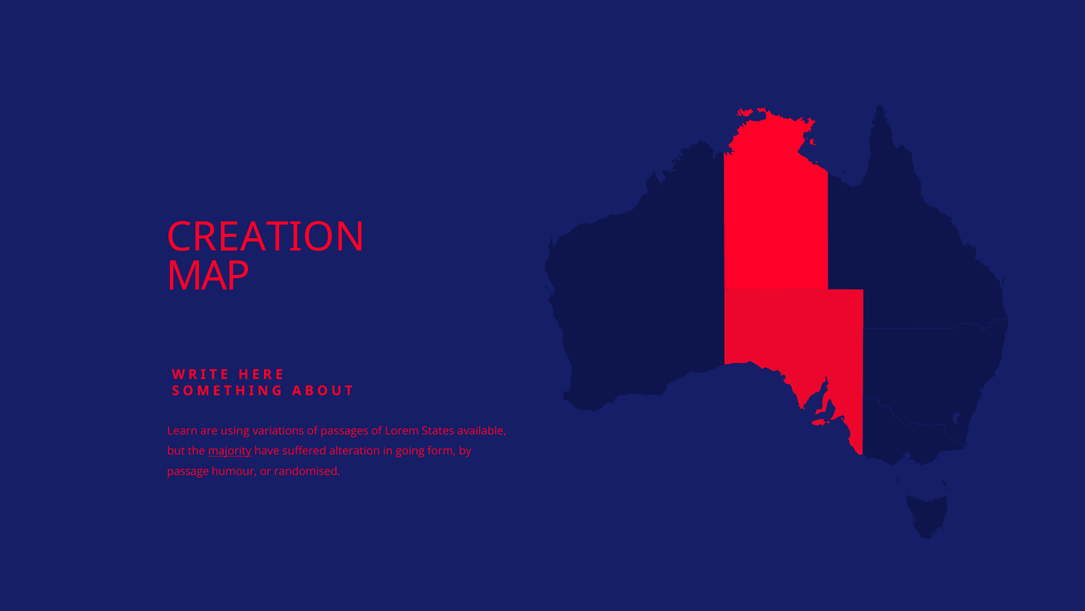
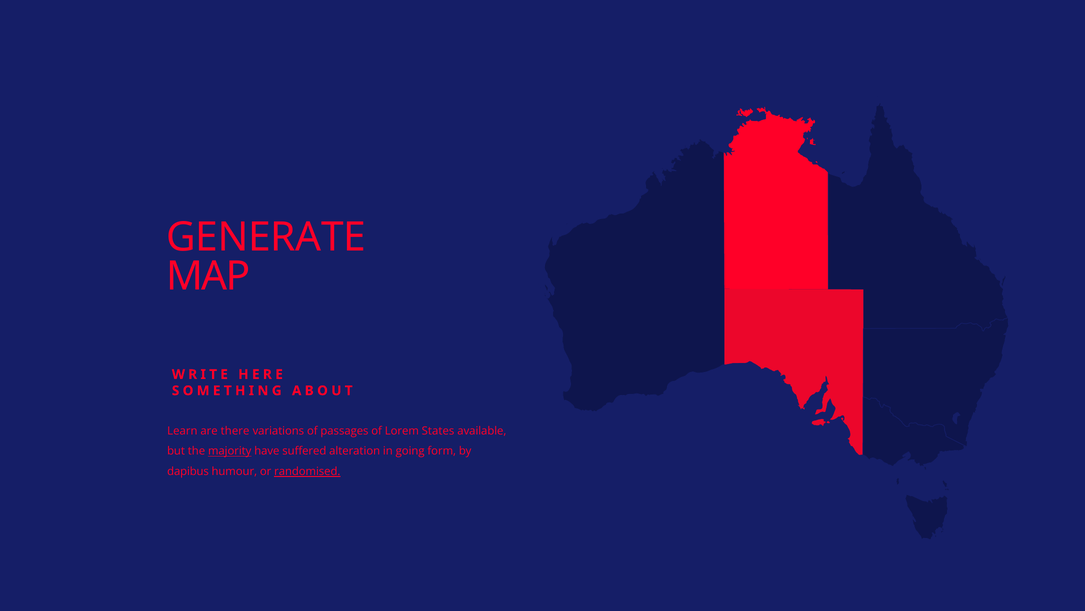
CREATION: CREATION -> GENERATE (266, 237)
using: using -> there (235, 430)
passage: passage -> dapibus (188, 471)
randomised underline: none -> present (307, 471)
